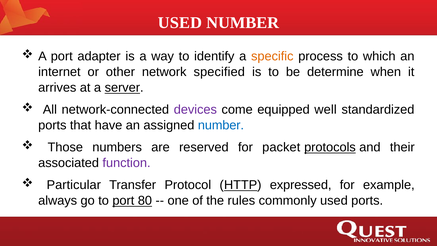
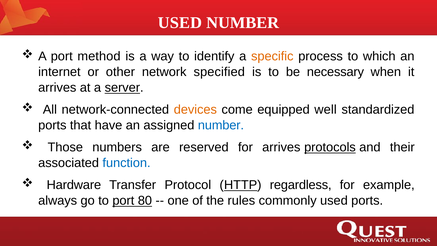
adapter: adapter -> method (99, 56)
determine: determine -> necessary (335, 72)
devices colour: purple -> orange (195, 110)
for packet: packet -> arrives (281, 147)
function colour: purple -> blue (127, 163)
Particular: Particular -> Hardware (74, 185)
expressed: expressed -> regardless (301, 185)
